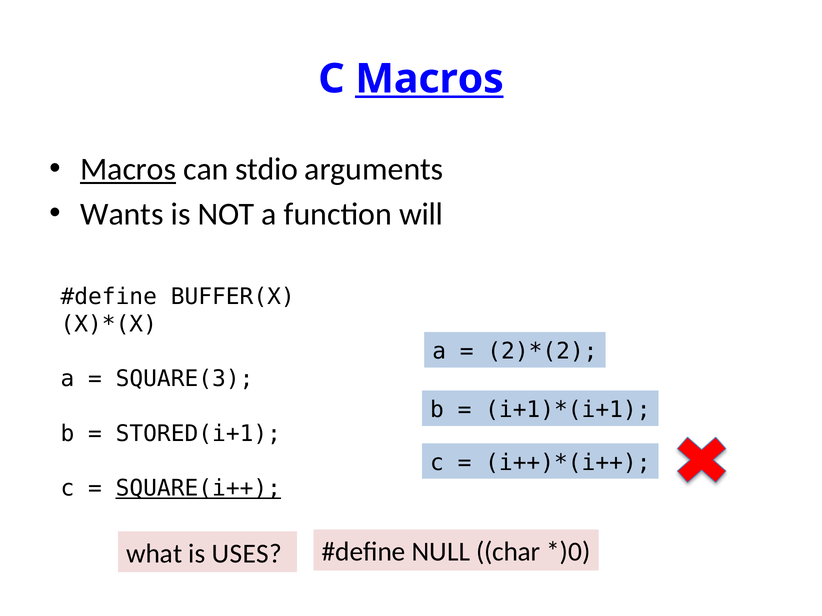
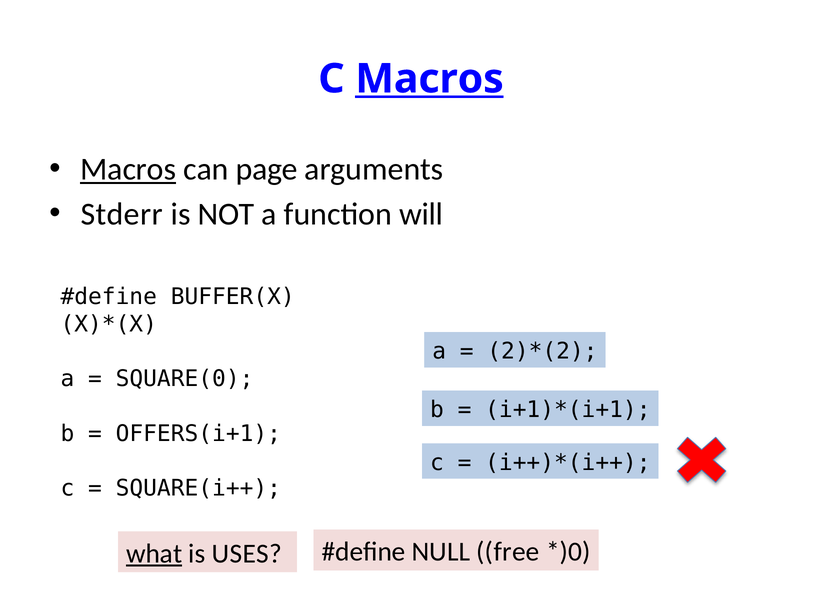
stdio: stdio -> page (267, 169)
Wants: Wants -> Stderr (122, 214)
SQUARE(3: SQUARE(3 -> SQUARE(0 (185, 379)
STORED(i+1: STORED(i+1 -> OFFERS(i+1 (198, 434)
SQUARE(i++ underline: present -> none (198, 489)
what underline: none -> present (154, 554)
char: char -> free (508, 552)
